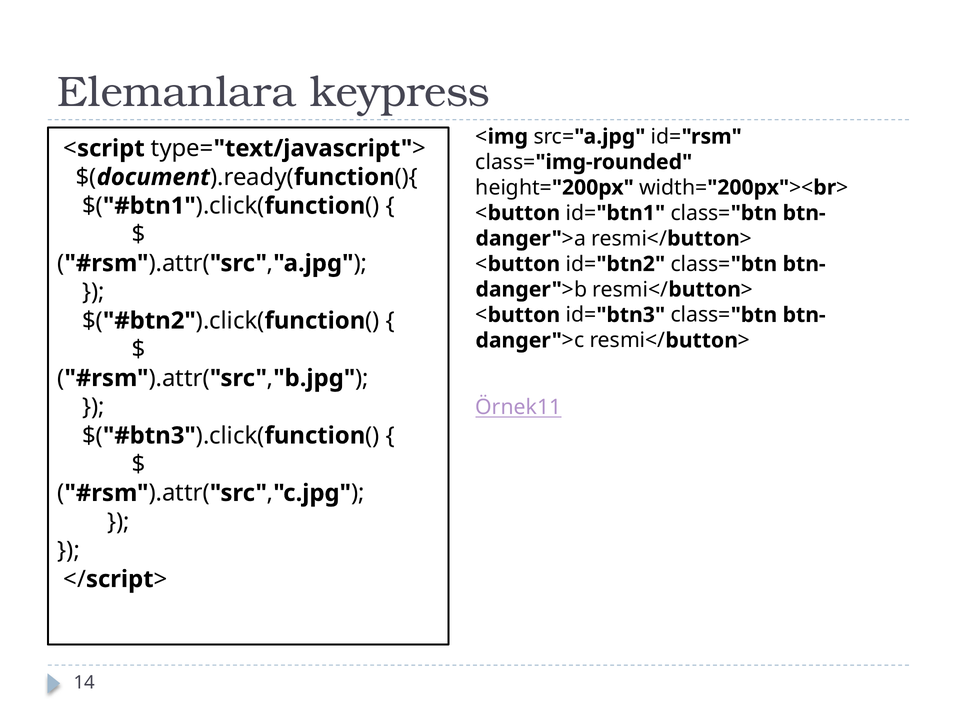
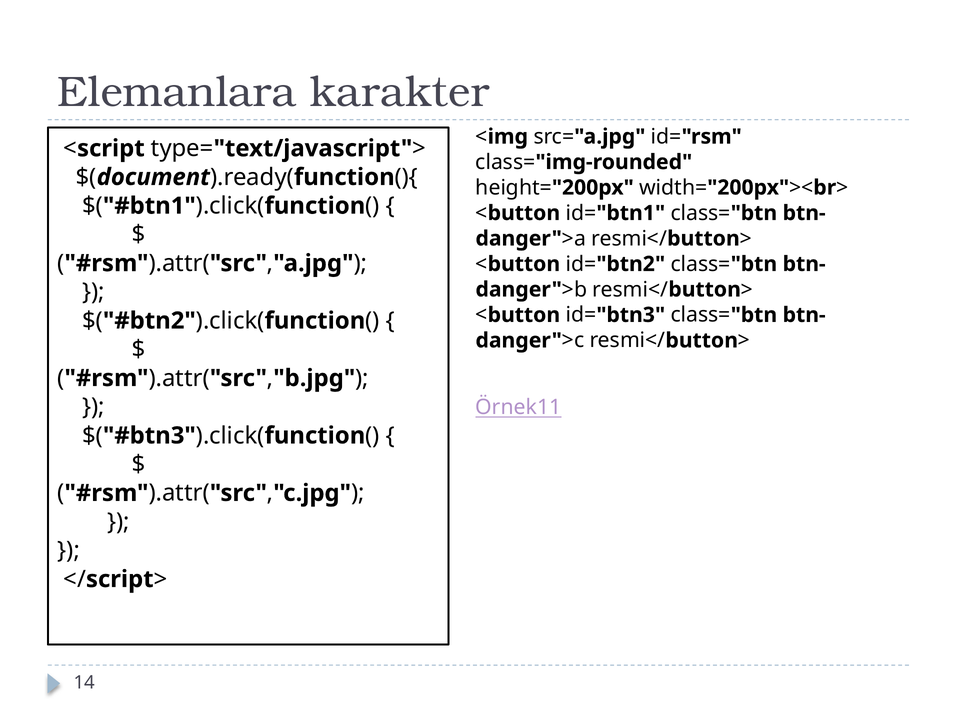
keypress: keypress -> karakter (400, 92)
